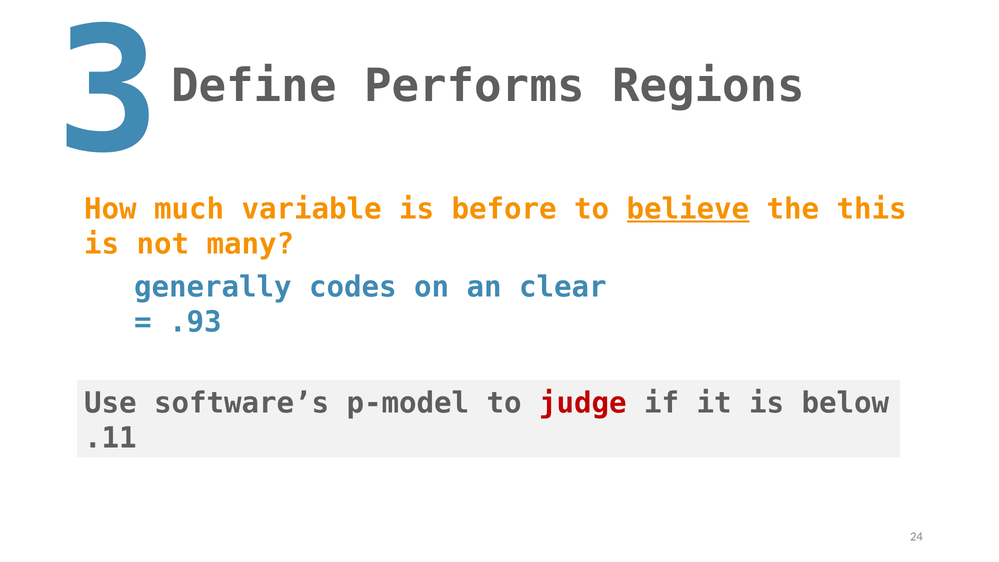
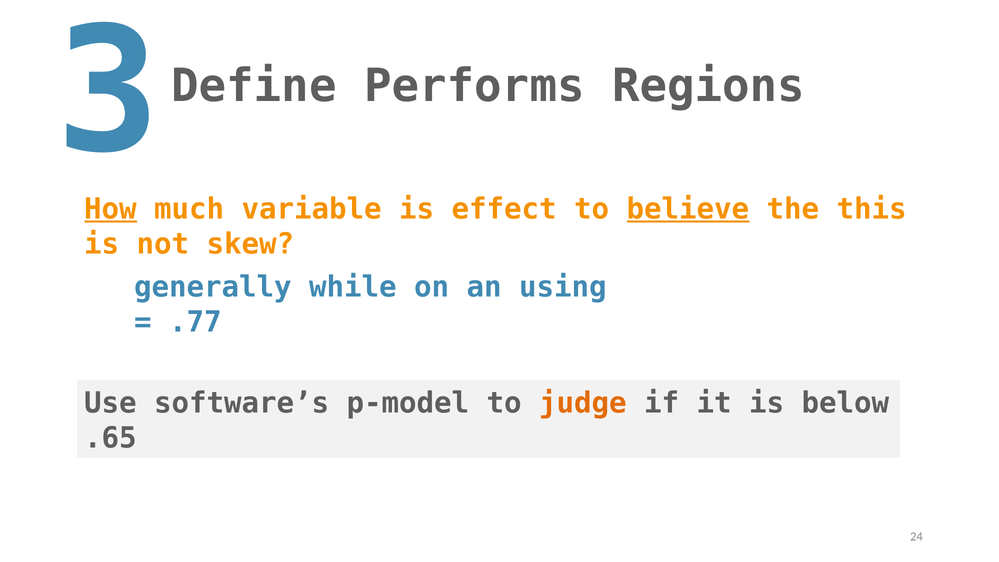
How underline: none -> present (111, 209)
before: before -> effect (504, 209)
many: many -> skew (251, 244)
codes: codes -> while (353, 287)
clear: clear -> using (563, 287)
.93: .93 -> .77 (196, 322)
judge colour: red -> orange (583, 403)
.11: .11 -> .65 (111, 438)
